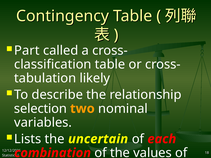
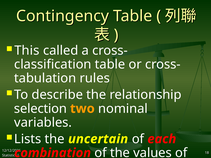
Part: Part -> This (27, 51)
likely: likely -> rules (95, 78)
